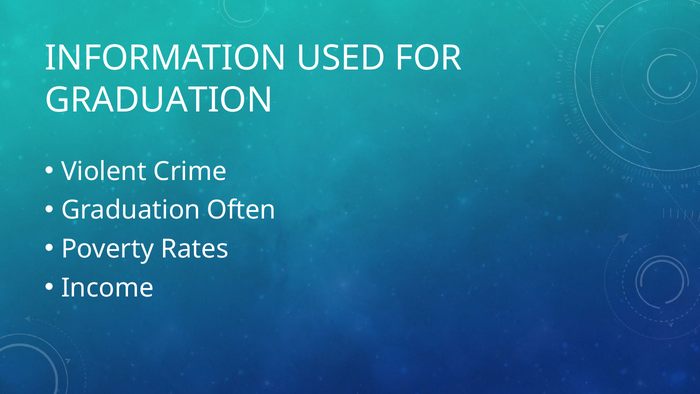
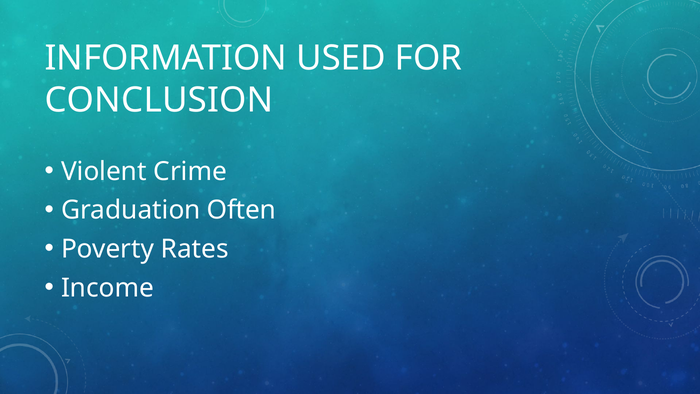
GRADUATION: GRADUATION -> CONCLUSION (159, 100)
